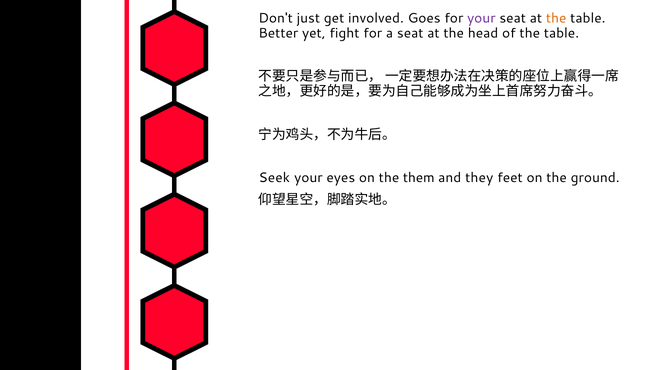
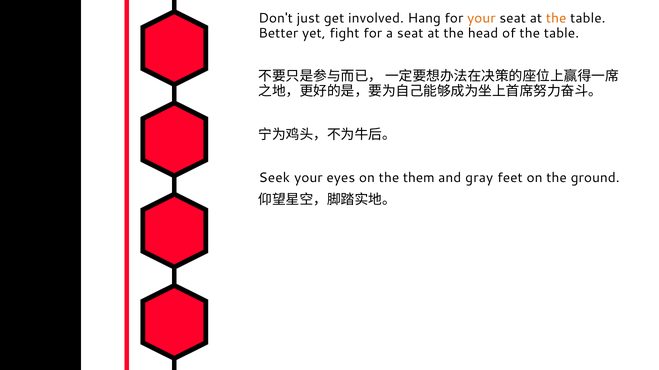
Goes: Goes -> Hang (424, 18)
your colour: purple -> orange (481, 18)
they: they -> gray (479, 178)
